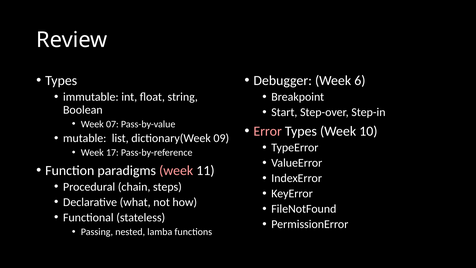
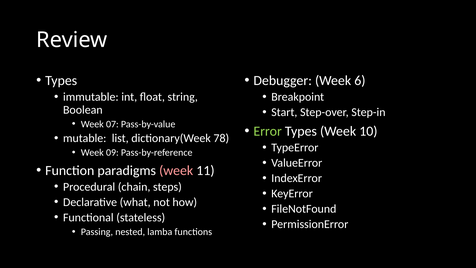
Error colour: pink -> light green (268, 131)
09: 09 -> 78 (221, 138)
17: 17 -> 09 (112, 152)
